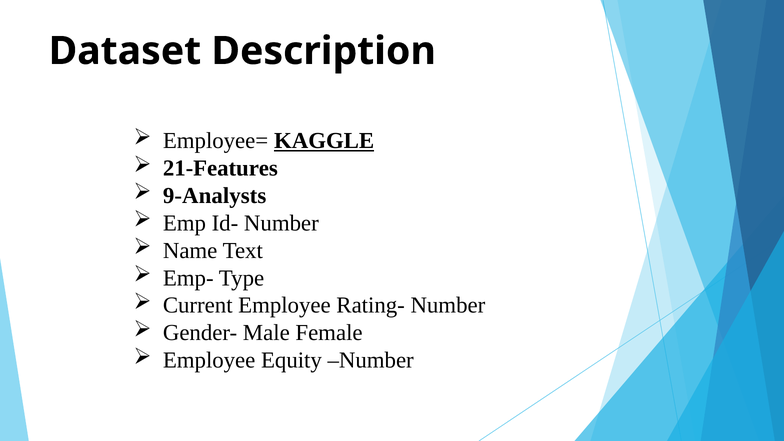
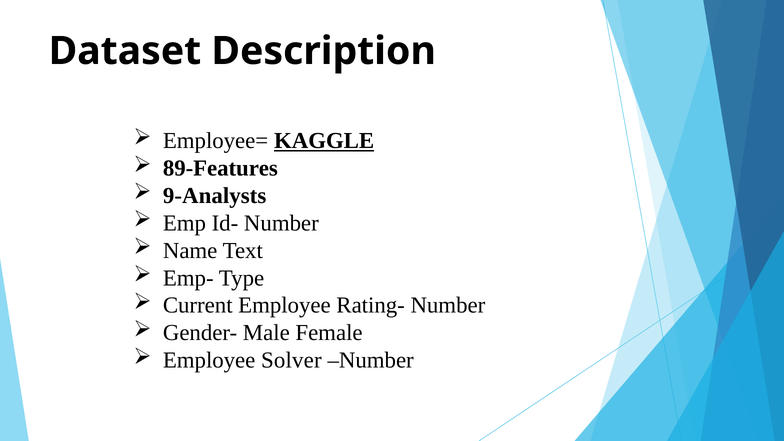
21-Features: 21-Features -> 89-Features (220, 168)
Equity: Equity -> Solver (291, 360)
